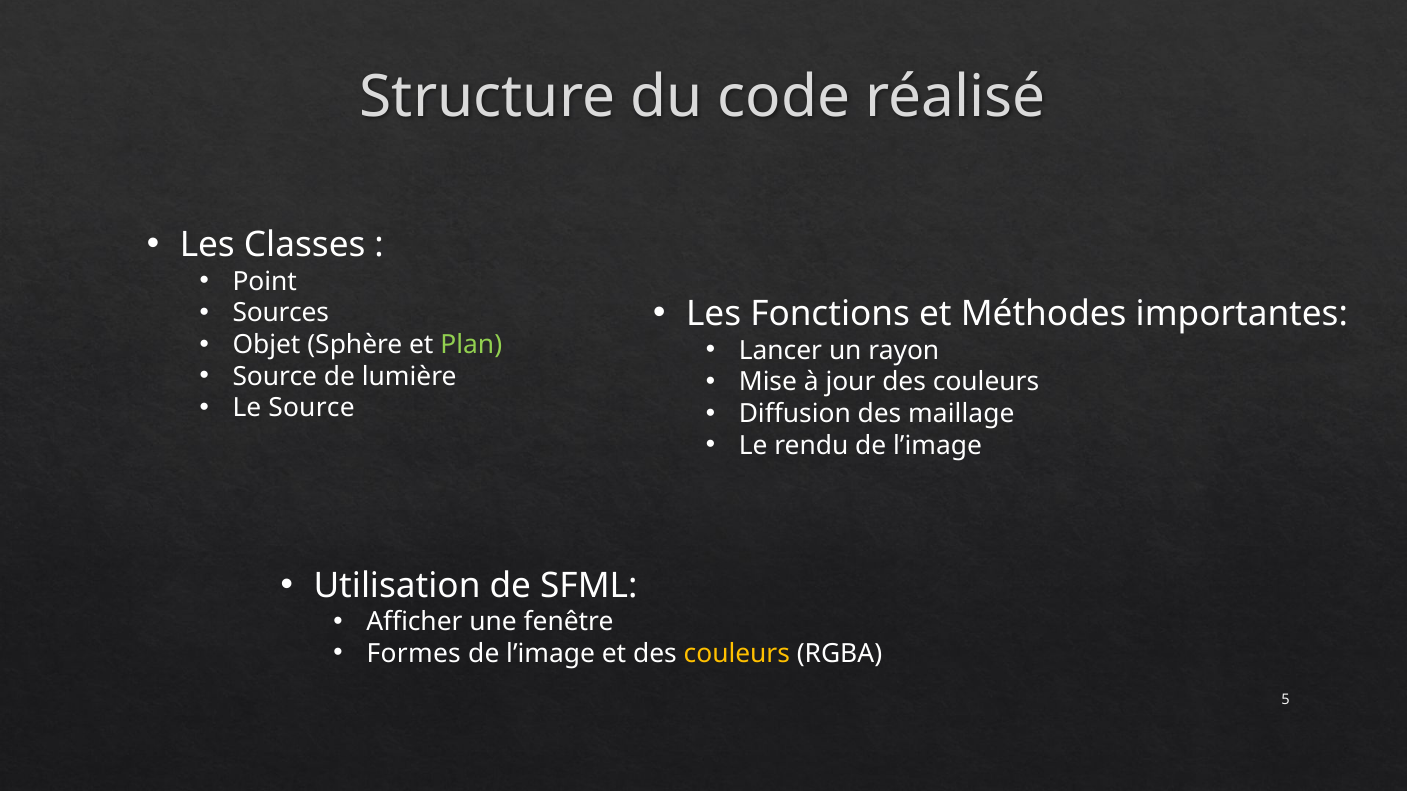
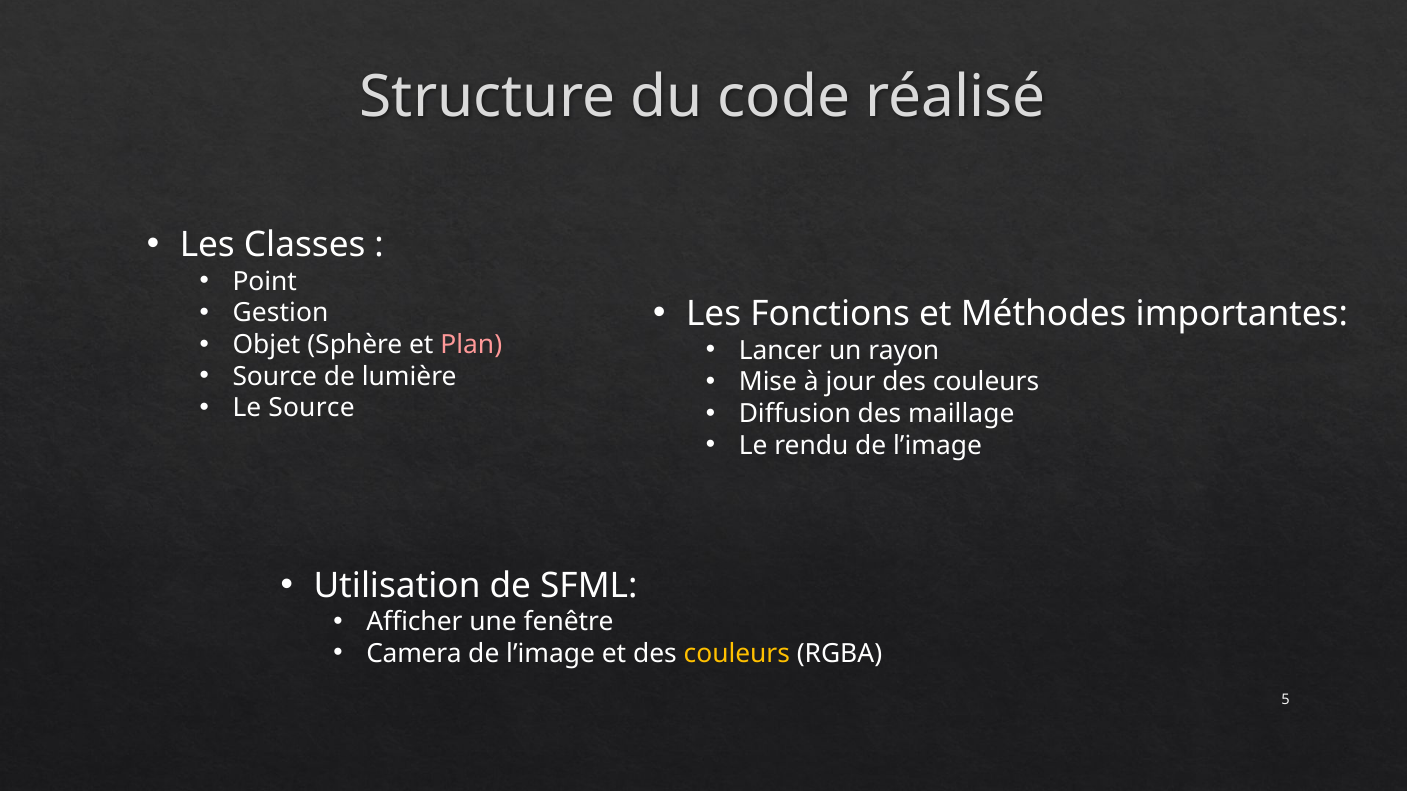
Sources: Sources -> Gestion (281, 313)
Plan colour: light green -> pink (471, 345)
Formes: Formes -> Camera (414, 654)
